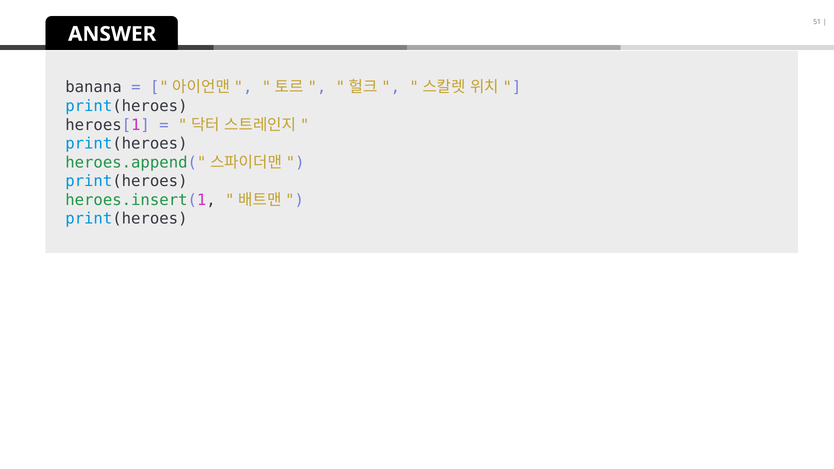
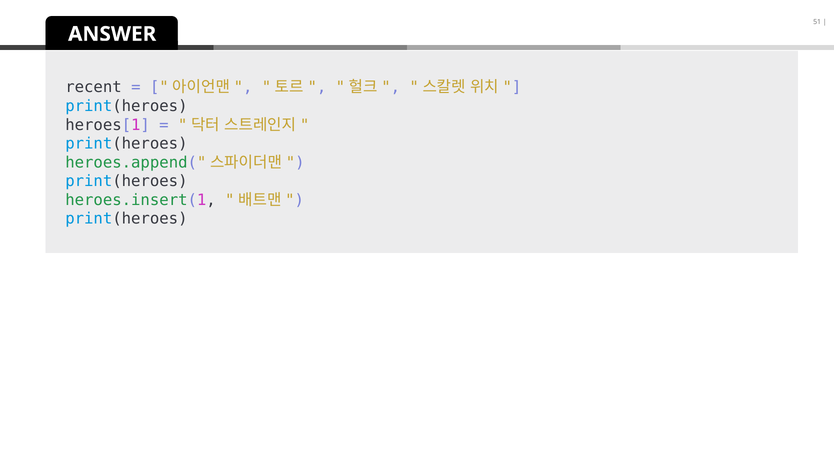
banana: banana -> recent (93, 87)
